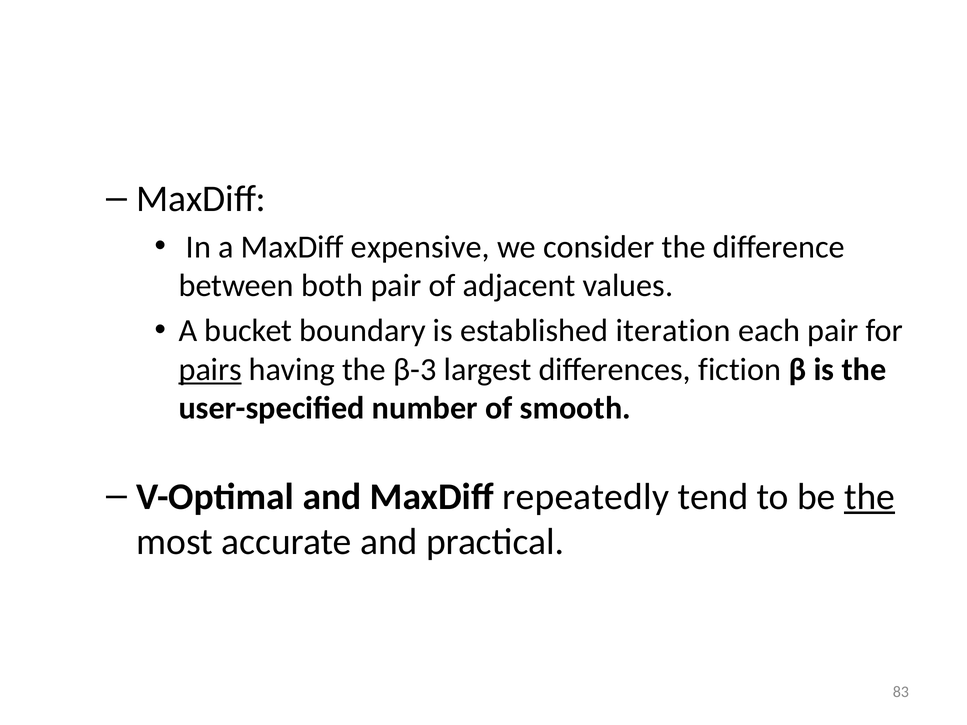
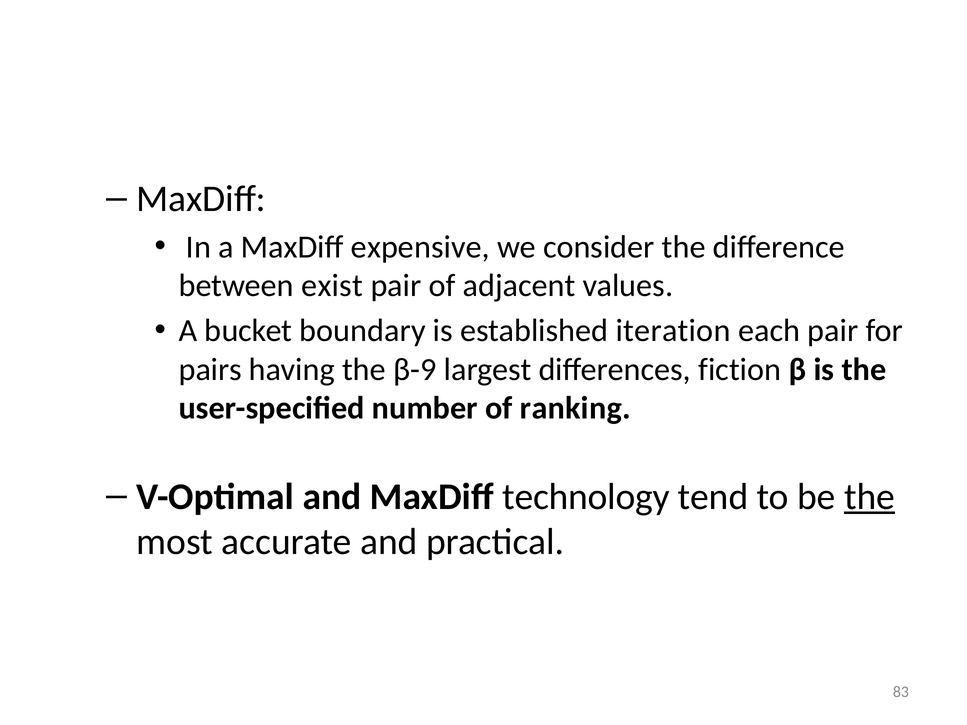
both: both -> exist (332, 286)
pairs underline: present -> none (210, 370)
β-3: β-3 -> β-9 (415, 370)
smooth: smooth -> ranking (575, 408)
repeatedly: repeatedly -> technology (586, 497)
